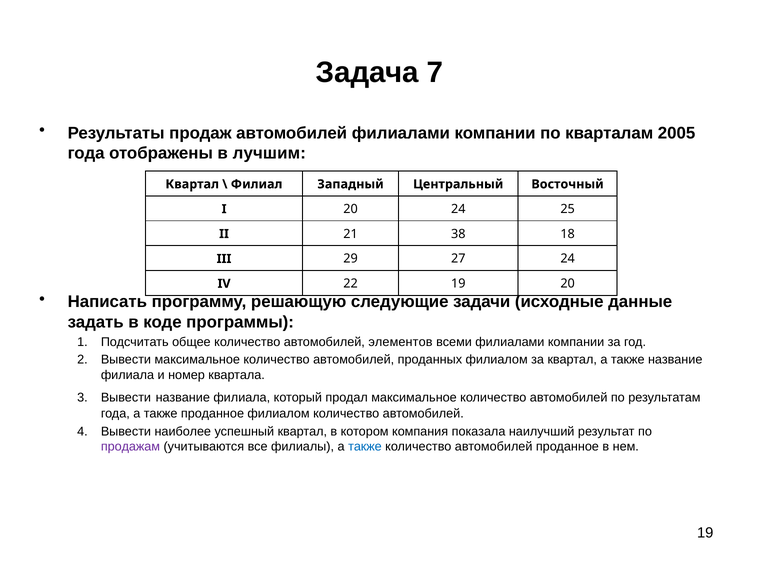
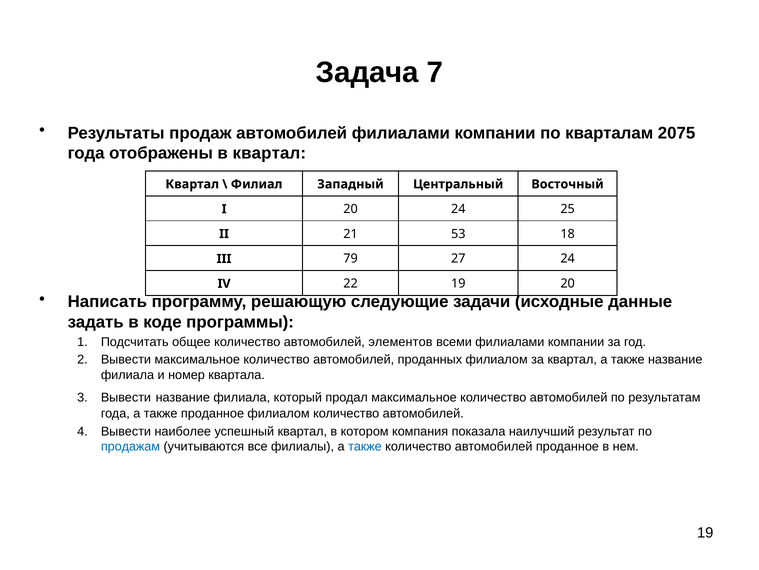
2005: 2005 -> 2075 (677, 133)
в лучшим: лучшим -> квартал (269, 153)
38: 38 -> 53 (458, 234)
29: 29 -> 79 (351, 258)
продажам colour: purple -> blue (130, 446)
